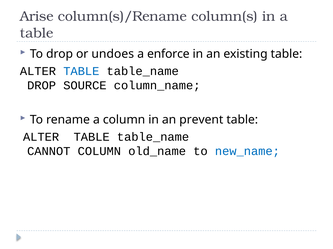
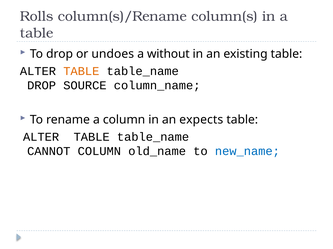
Arise: Arise -> Rolls (37, 16)
enforce: enforce -> without (168, 54)
TABLE colour: blue -> orange (81, 71)
prevent: prevent -> expects (201, 120)
